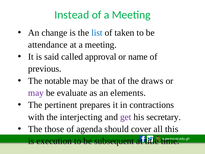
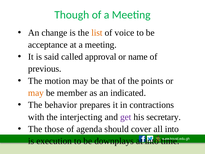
Instead: Instead -> Though (72, 15)
list colour: blue -> orange (97, 33)
taken: taken -> voice (124, 33)
attendance: attendance -> acceptance (48, 45)
notable: notable -> motion (57, 81)
draws: draws -> points (152, 81)
may colour: purple -> orange (36, 93)
evaluate: evaluate -> member (72, 93)
elements: elements -> indicated (128, 93)
pertinent: pertinent -> behavior (61, 105)
all this: this -> into (172, 129)
subsequent: subsequent -> downplays (114, 141)
at title: title -> into (152, 141)
